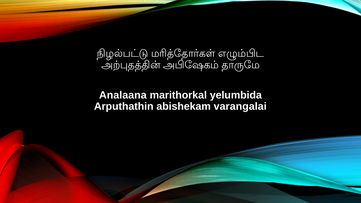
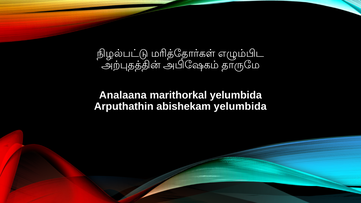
abishekam varangalai: varangalai -> yelumbida (240, 106)
